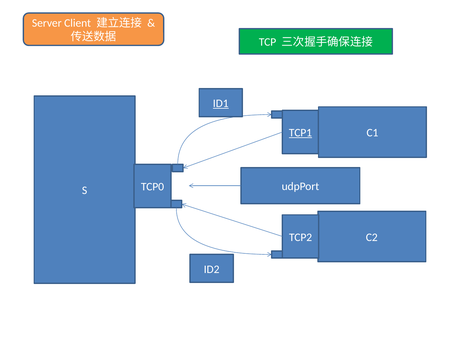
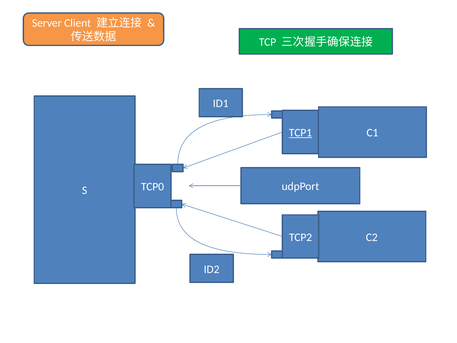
ID1 underline: present -> none (221, 103)
